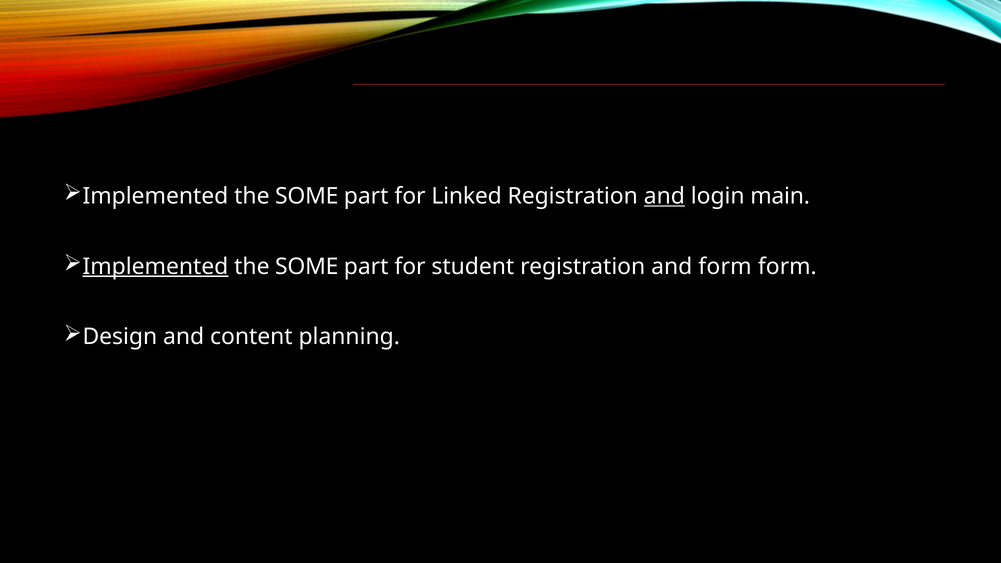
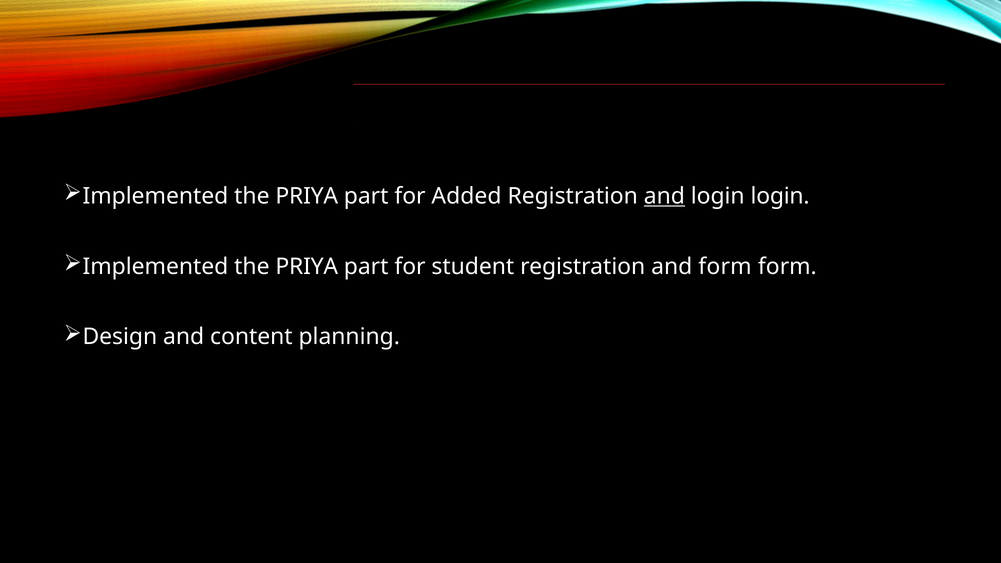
SOME: SOME -> PRIYA (307, 196)
Linked: Linked -> Added (466, 196)
login main: main -> login (780, 196)
Implemented underline: present -> none (155, 267)
SOME: SOME -> PRIYA (307, 267)
